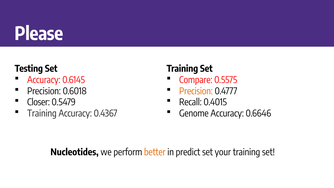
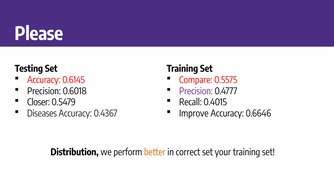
Precision colour: orange -> purple (196, 91)
Training: Training -> Diseases (42, 113)
Genome: Genome -> Improve (194, 113)
Nucleotides: Nucleotides -> Distribution (75, 152)
predict: predict -> correct (188, 152)
